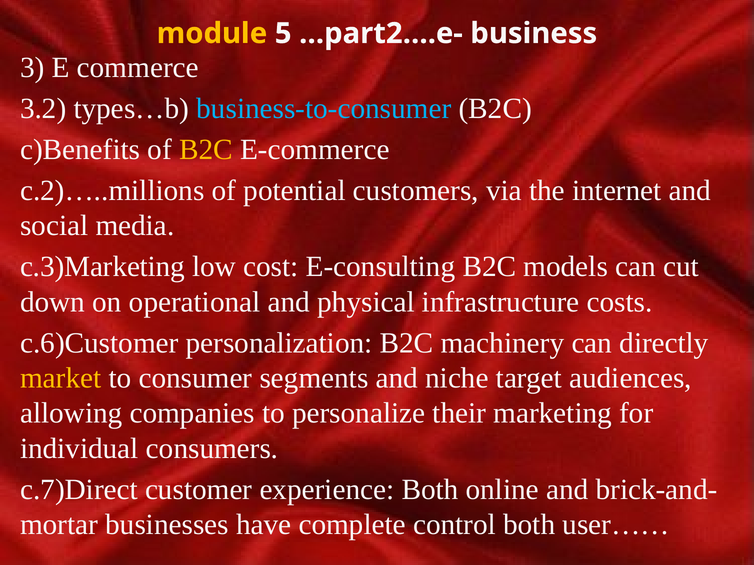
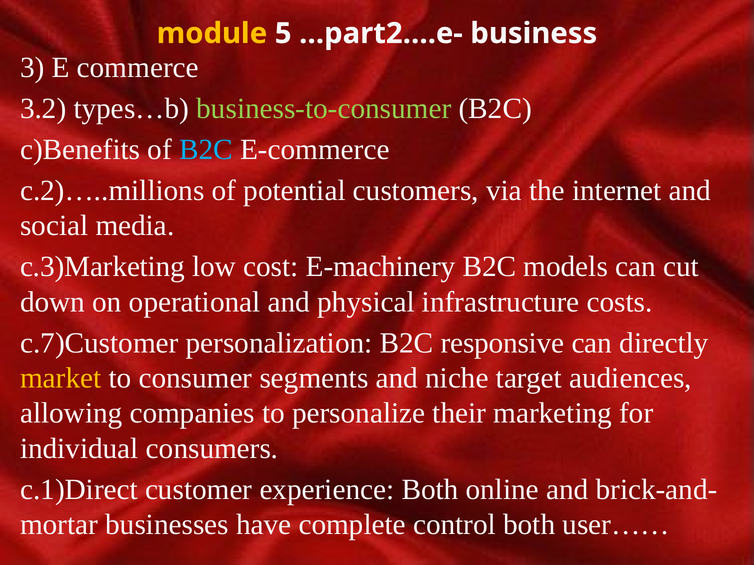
business-to-consumer colour: light blue -> light green (324, 108)
B2C colour: yellow -> light blue (206, 150)
E-consulting: E-consulting -> E-machinery (381, 267)
c.6)Customer: c.6)Customer -> c.7)Customer (99, 343)
machinery: machinery -> responsive (503, 343)
c.7)Direct: c.7)Direct -> c.1)Direct (79, 490)
